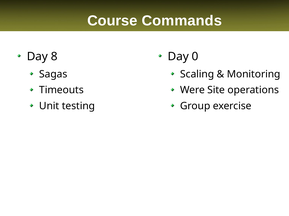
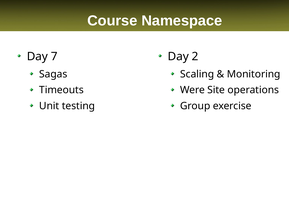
Commands: Commands -> Namespace (182, 21)
8: 8 -> 7 (54, 57)
0: 0 -> 2 (195, 57)
